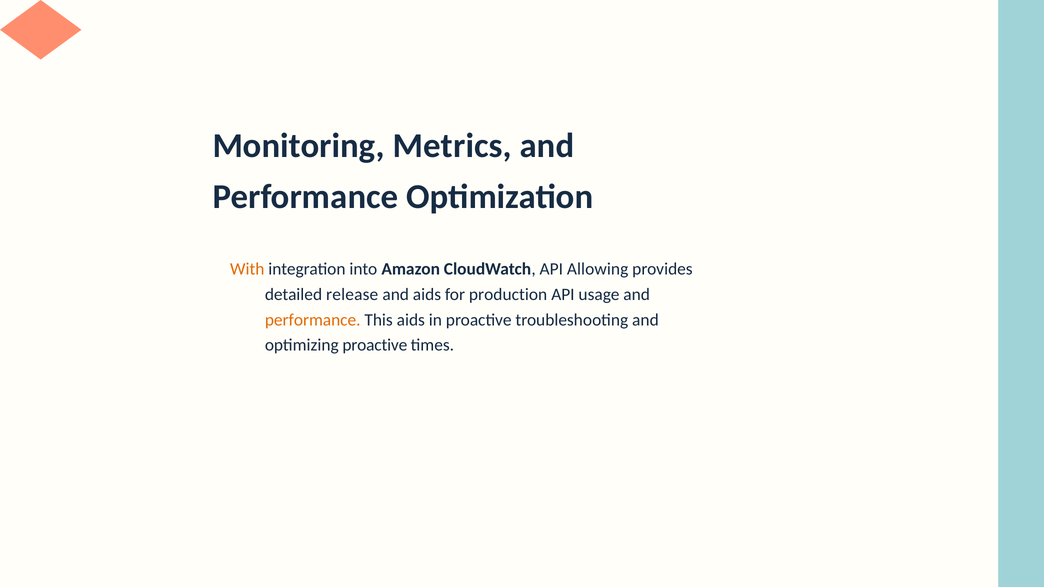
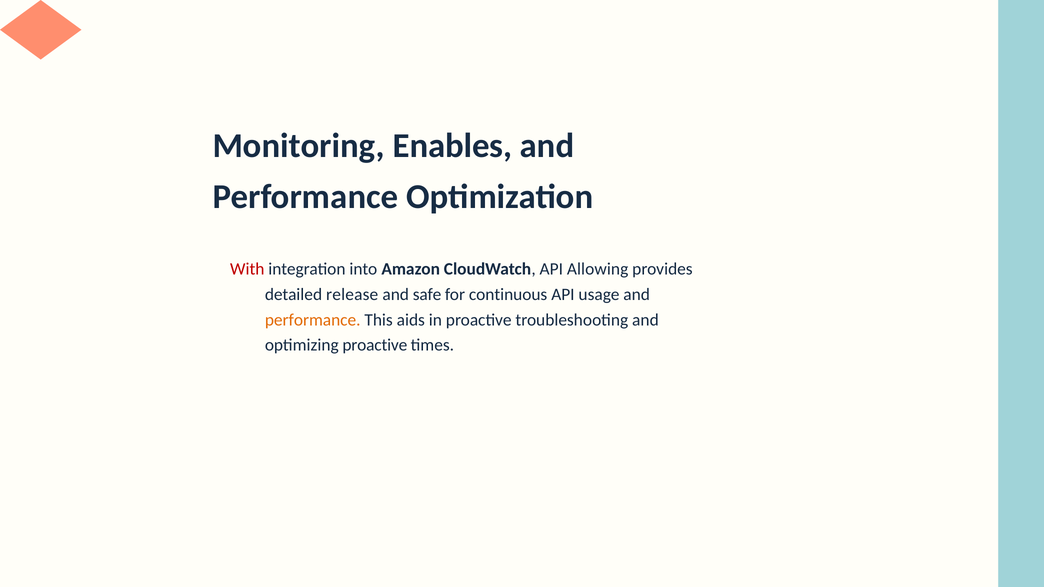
Metrics: Metrics -> Enables (452, 146)
With colour: orange -> red (247, 269)
and aids: aids -> safe (427, 295)
production: production -> continuous (508, 295)
